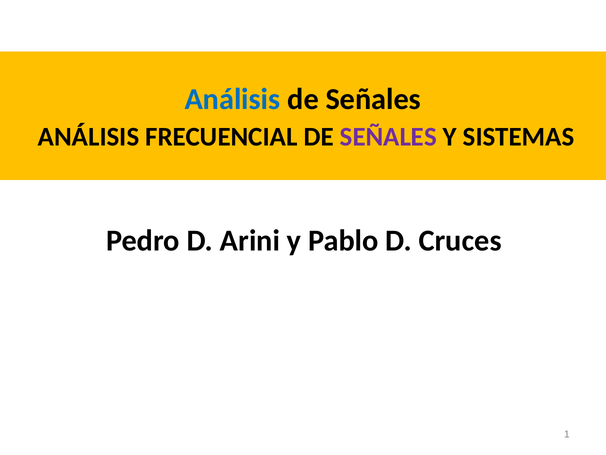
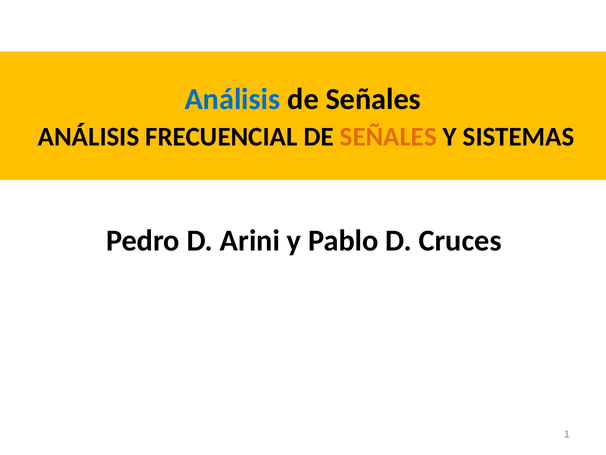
SEÑALES colour: purple -> orange (388, 137)
